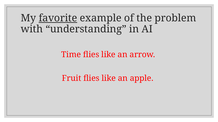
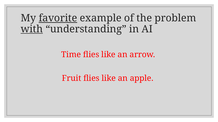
with underline: none -> present (32, 29)
